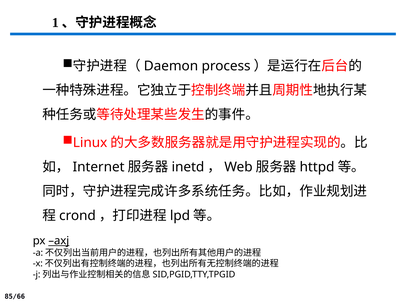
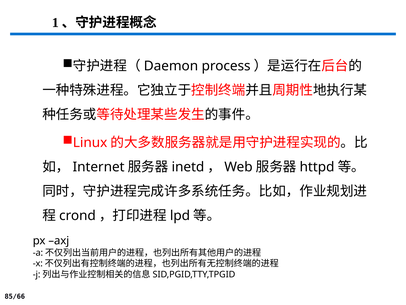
axj underline: present -> none (59, 240)
